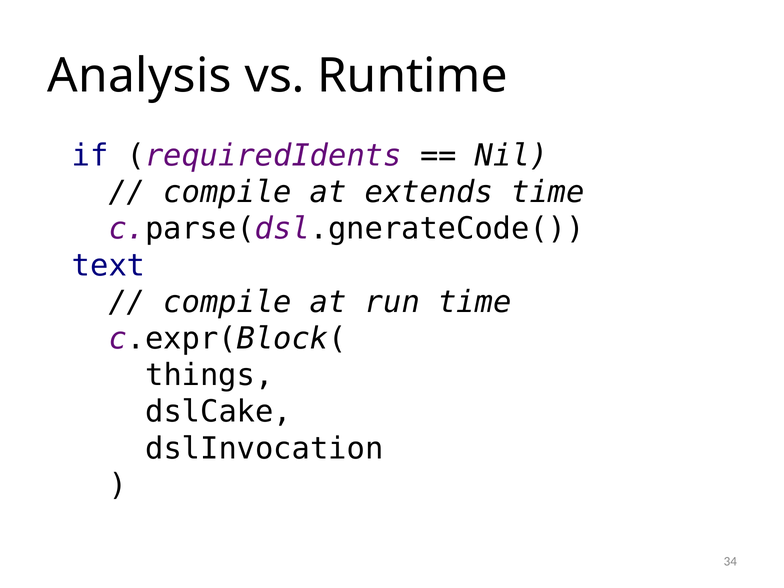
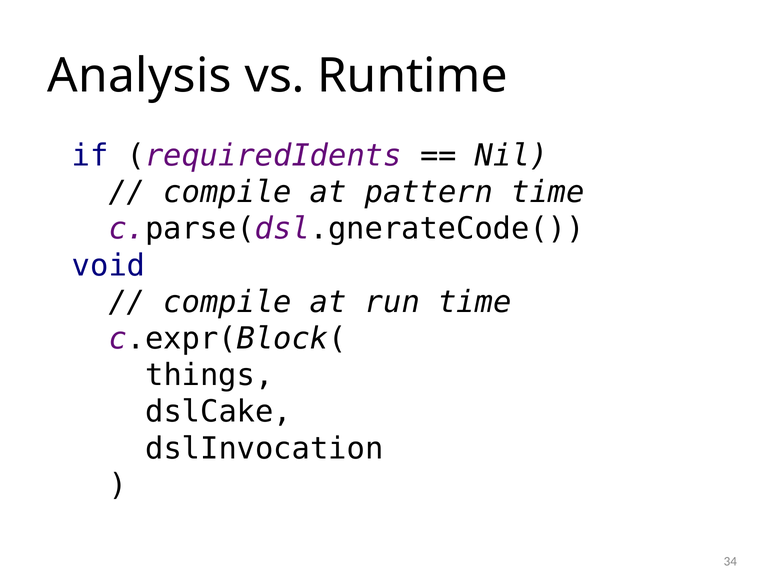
extends: extends -> pattern (429, 192)
text: text -> void (109, 265)
